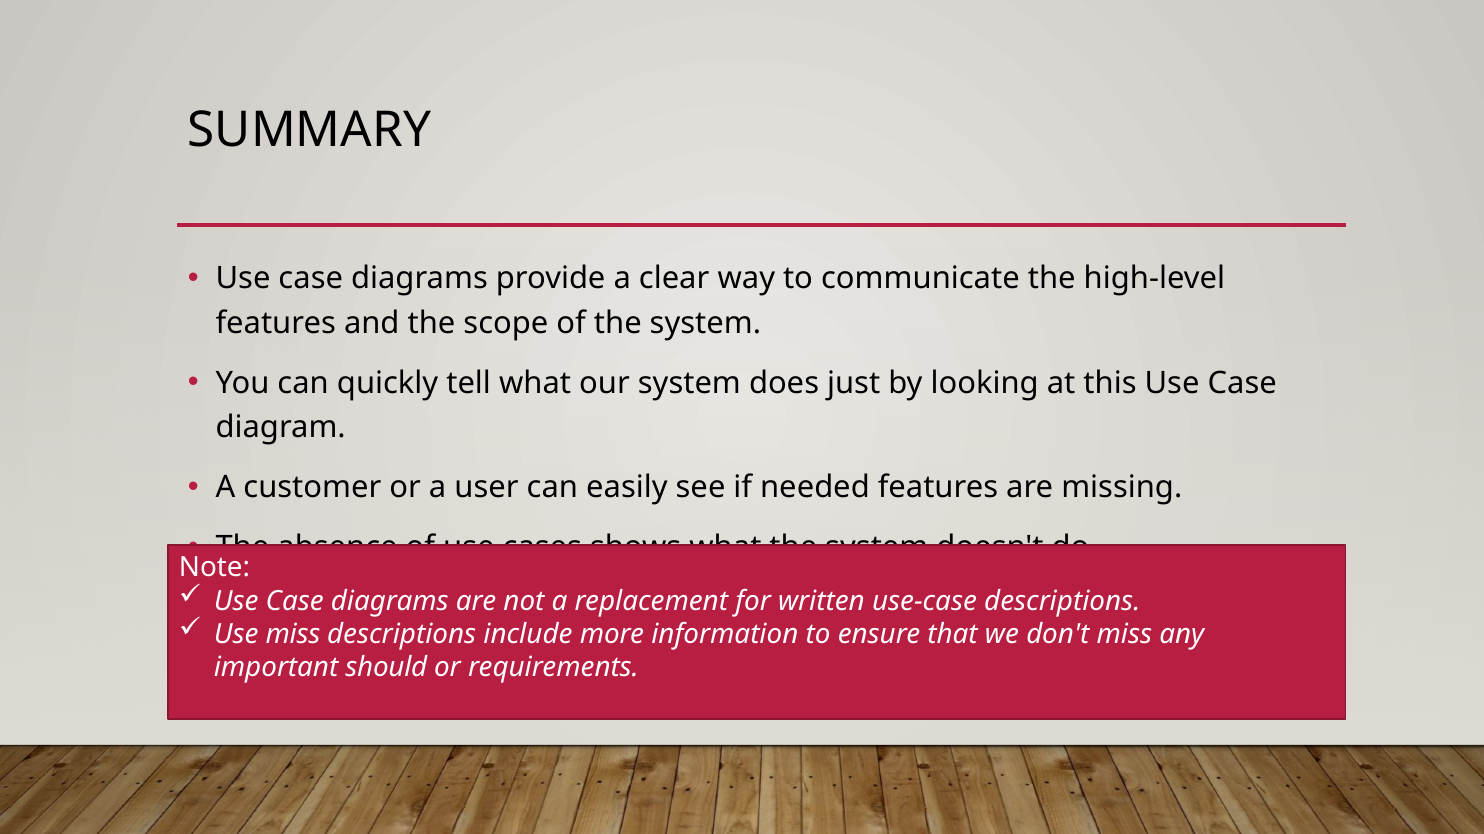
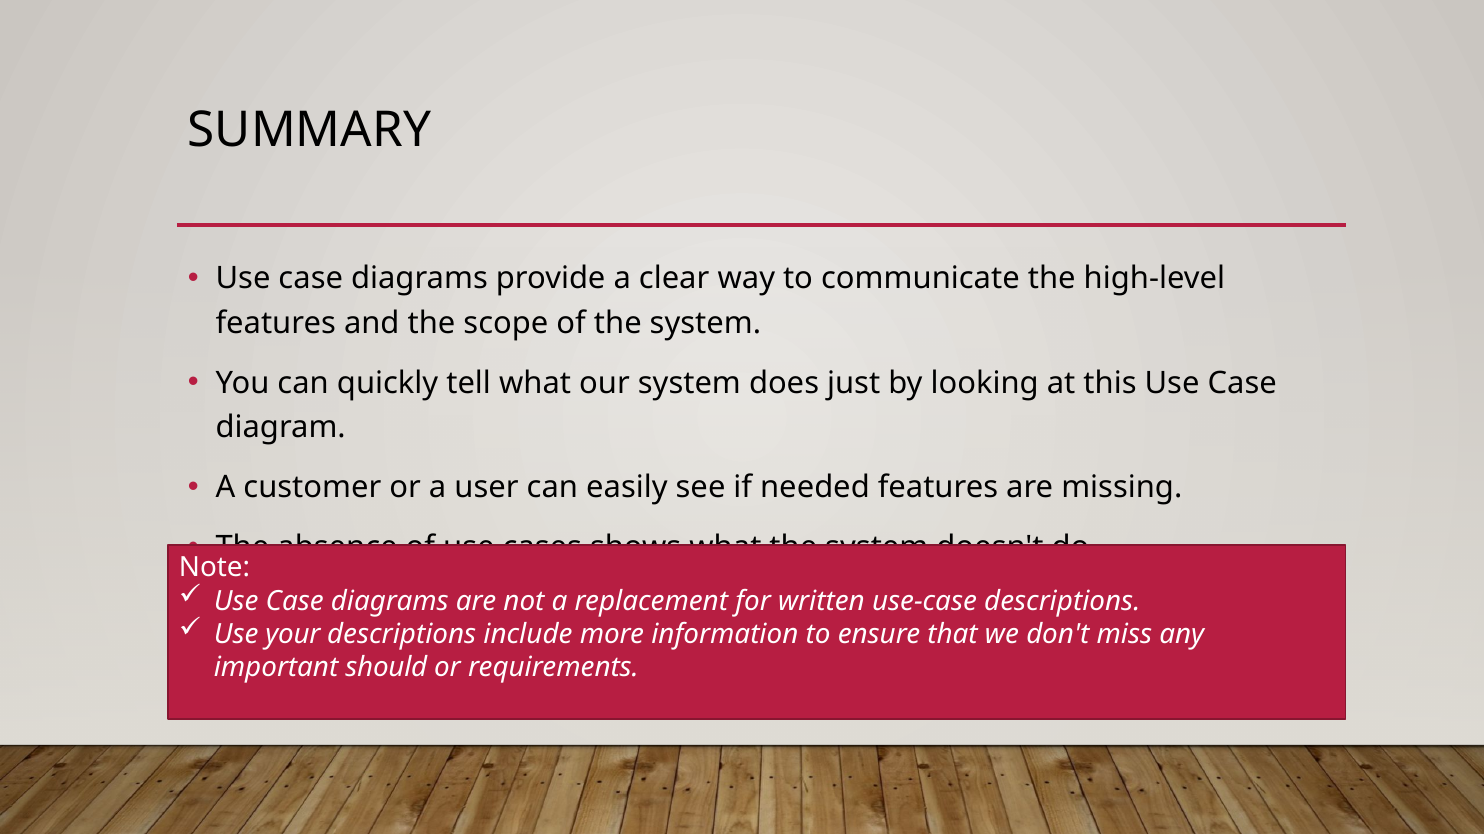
Use miss: miss -> your (293, 635)
